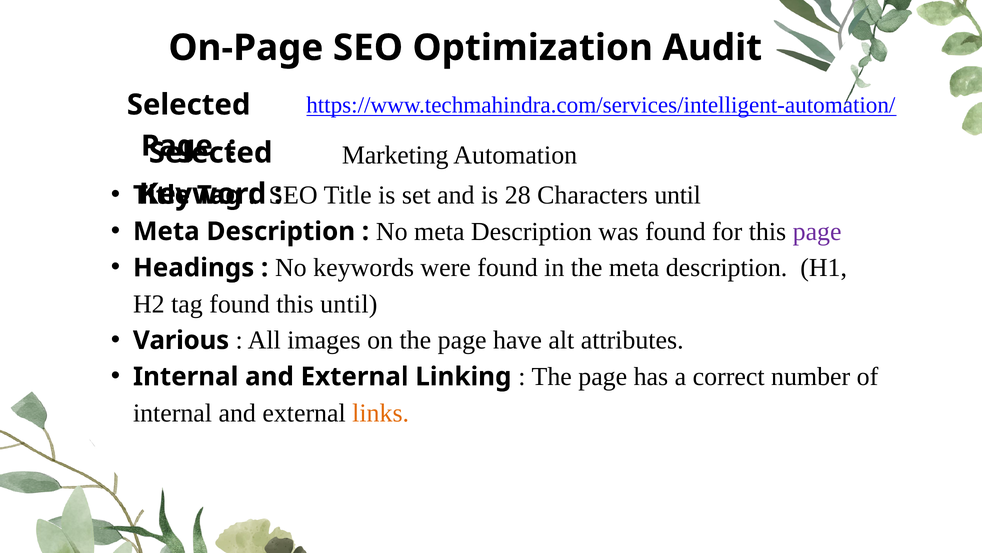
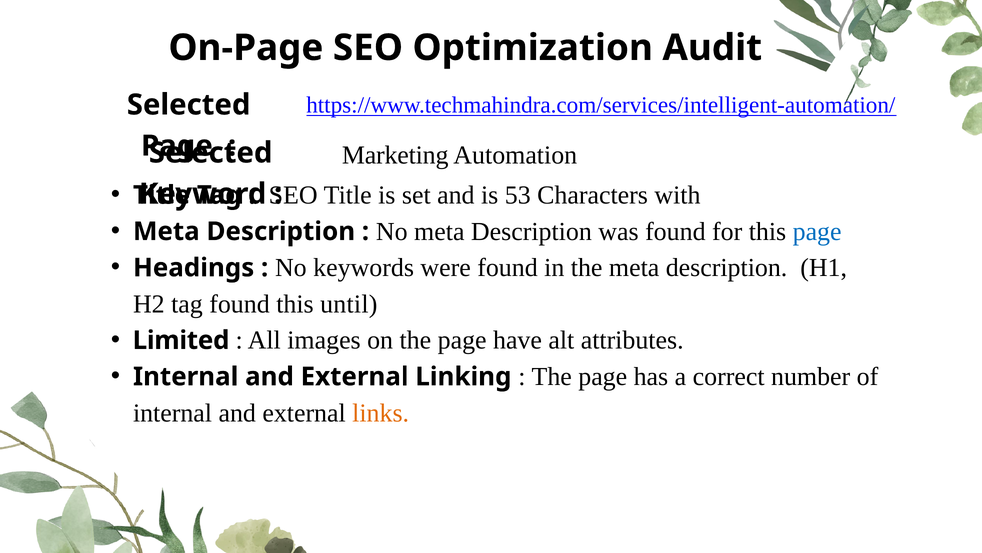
28: 28 -> 53 (518, 195)
Characters until: until -> with (677, 195)
page colour: purple -> blue (817, 231)
Various: Various -> Limited (181, 340)
